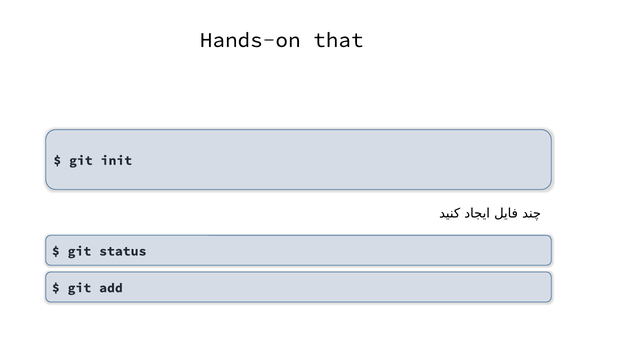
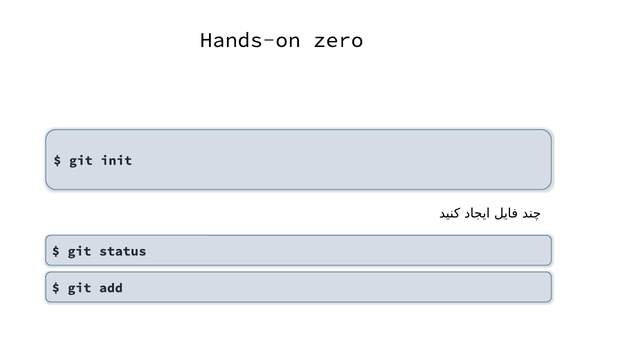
that: that -> zero (338, 40)
